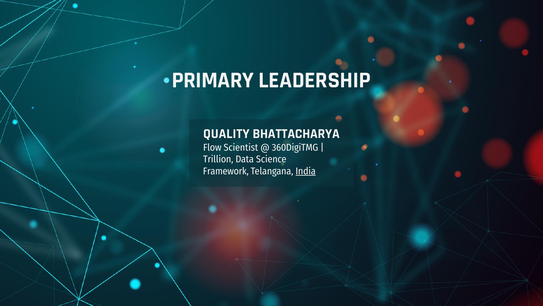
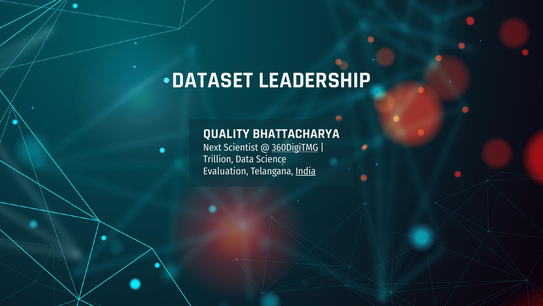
PRIMARY: PRIMARY -> DATASET (213, 80)
Flow: Flow -> Next (212, 147)
360DigiTMG underline: none -> present (295, 147)
Framework: Framework -> Evaluation (226, 171)
